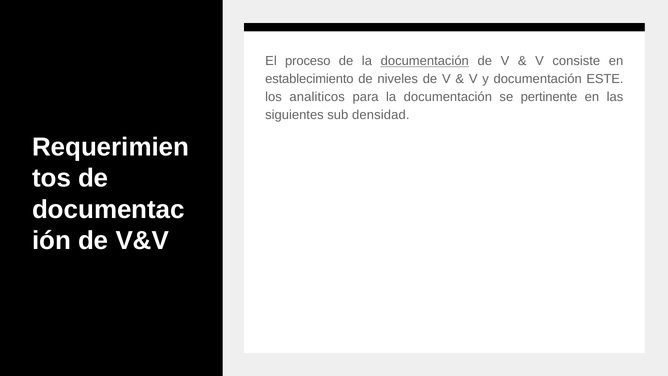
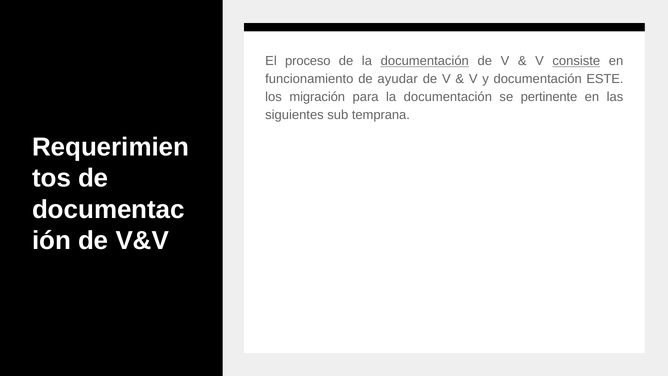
consiste underline: none -> present (576, 61)
establecimiento: establecimiento -> funcionamiento (309, 79)
niveles: niveles -> ayudar (398, 79)
analiticos: analiticos -> migración (317, 97)
densidad: densidad -> temprana (381, 115)
